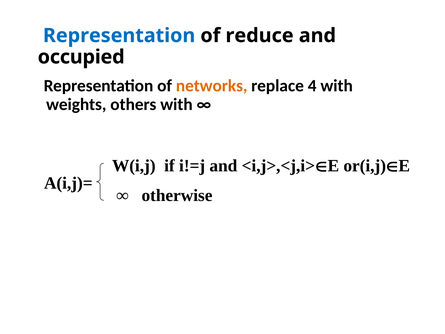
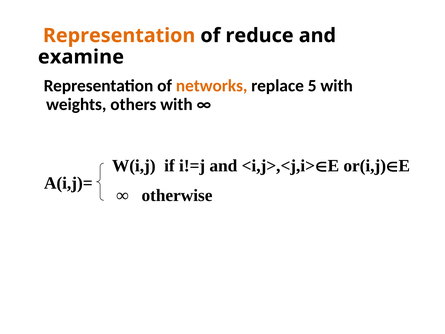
Representation colour: blue -> orange (119, 36)
occupied: occupied -> examine (81, 57)
4: 4 -> 5 (312, 86)
